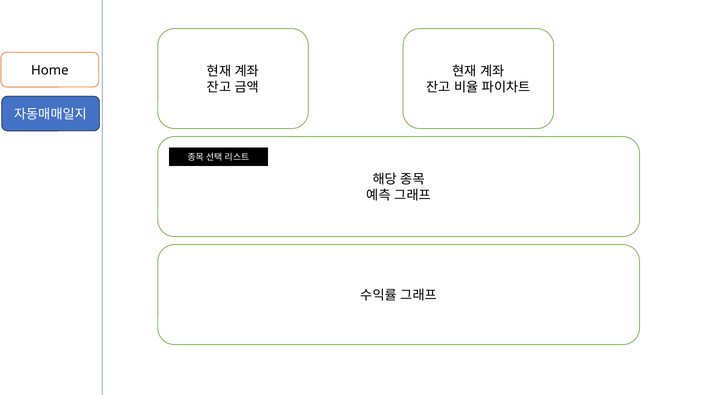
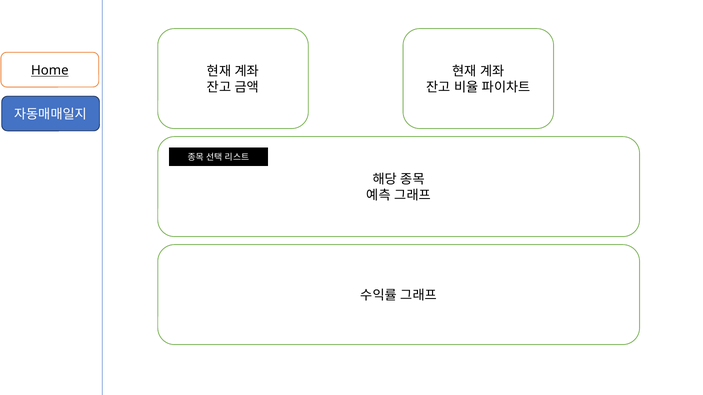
Home underline: none -> present (50, 71)
